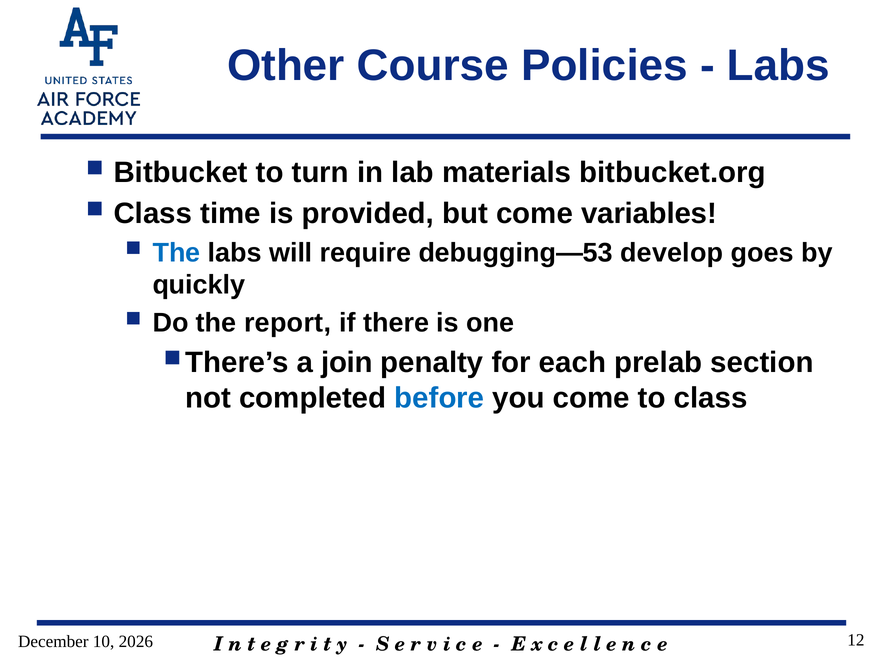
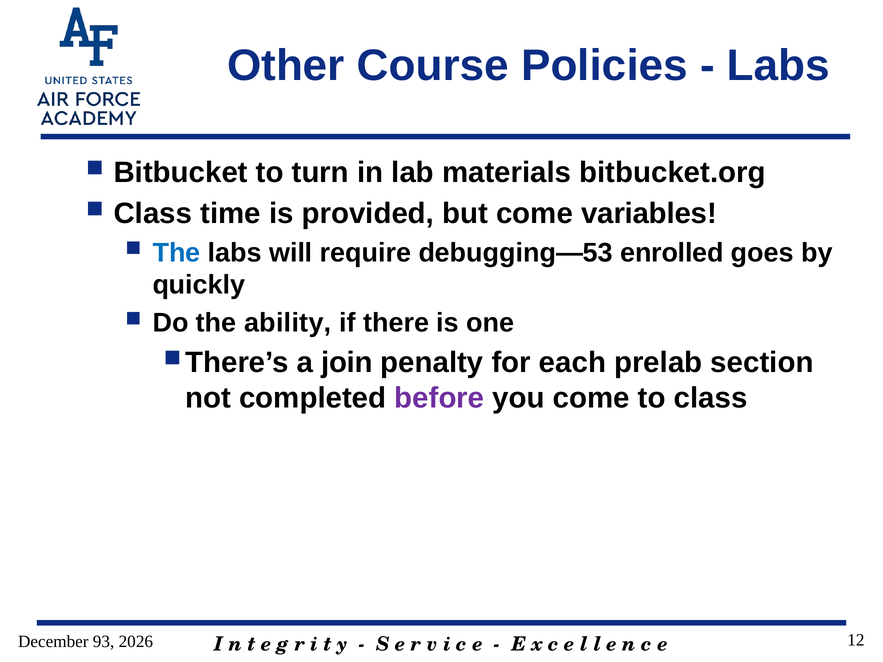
develop: develop -> enrolled (672, 253)
report: report -> ability (288, 323)
before colour: blue -> purple (439, 398)
10: 10 -> 93 (104, 642)
